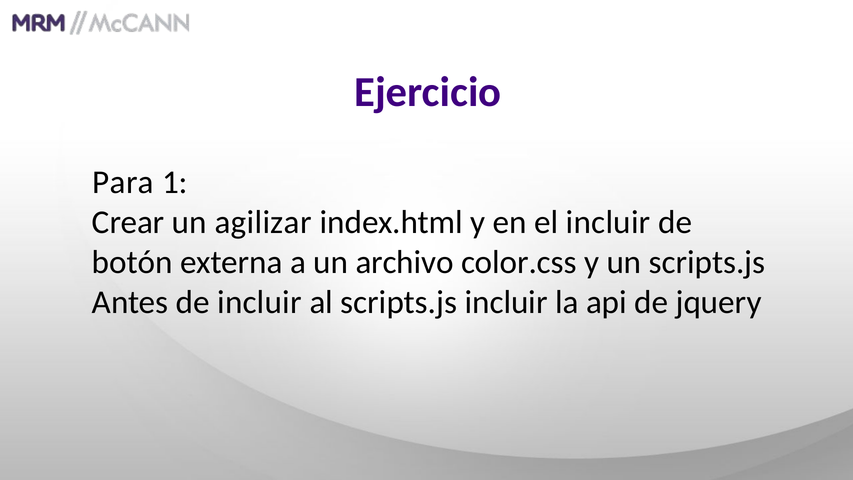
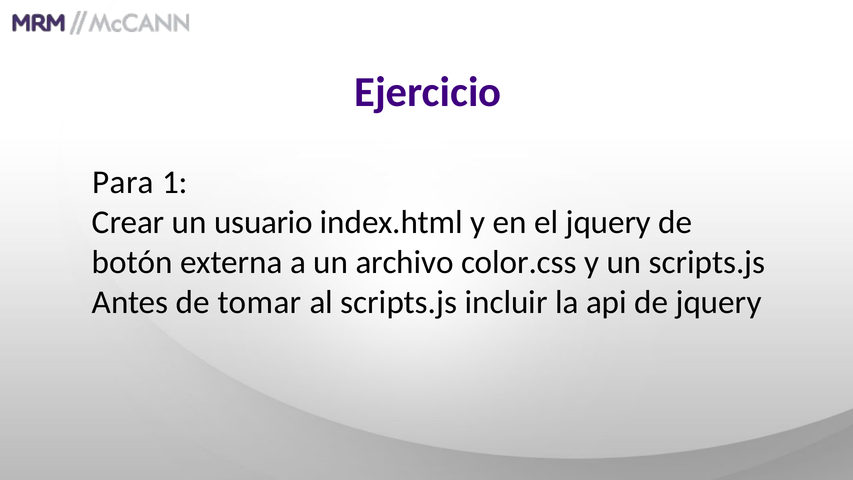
agilizar: agilizar -> usuario (263, 222)
el incluir: incluir -> jquery (608, 222)
de incluir: incluir -> tomar (259, 302)
